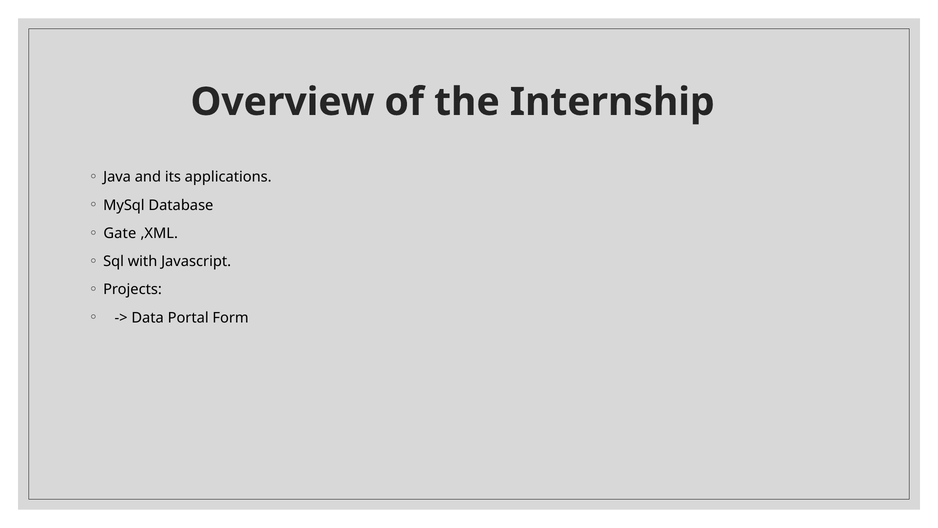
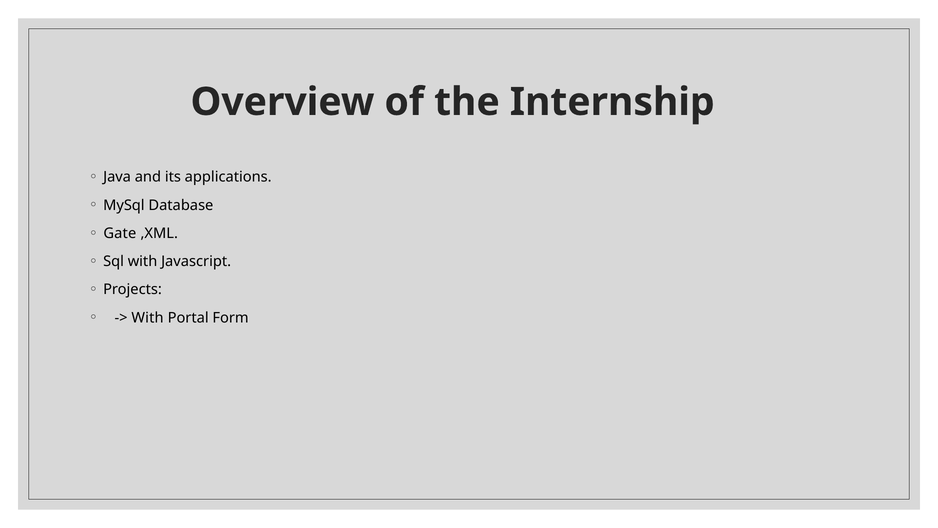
Data: Data -> With (148, 318)
